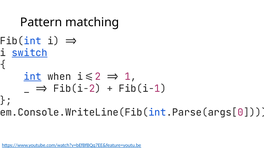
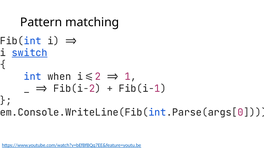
int underline: present -> none (33, 76)
